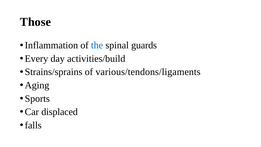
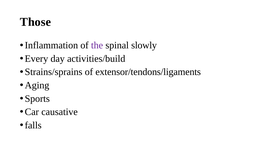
the colour: blue -> purple (97, 45)
guards: guards -> slowly (144, 45)
various/tendons/ligaments: various/tendons/ligaments -> extensor/tendons/ligaments (148, 72)
displaced: displaced -> causative (60, 112)
